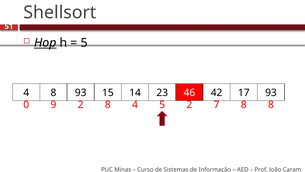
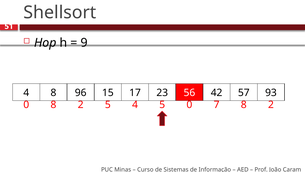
Hop underline: present -> none (45, 43)
5: 5 -> 9 (84, 43)
8 93: 93 -> 96 (81, 92)
14: 14 -> 17 (135, 92)
46: 46 -> 56 (189, 92)
17: 17 -> 57 (244, 92)
0 9: 9 -> 8 (53, 104)
2 8: 8 -> 5 (108, 104)
5 2: 2 -> 0 (189, 104)
7 8 8: 8 -> 2 (271, 104)
